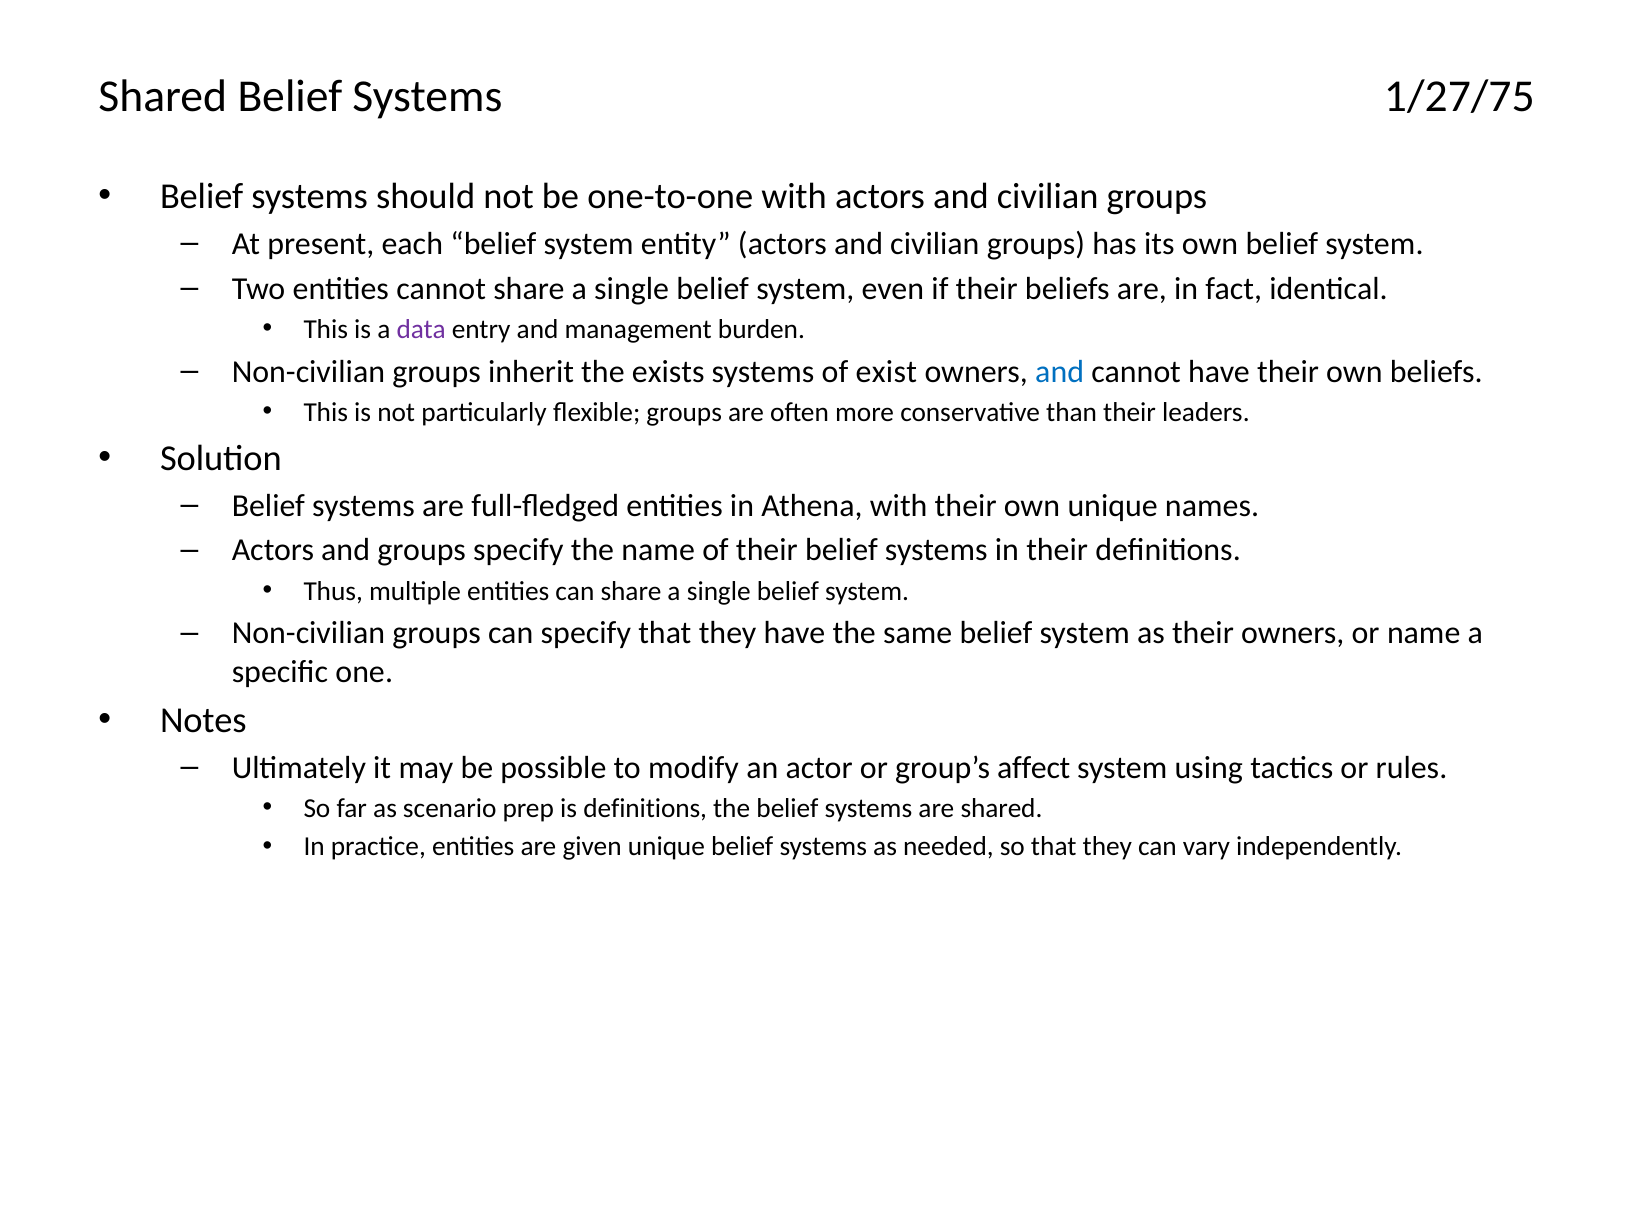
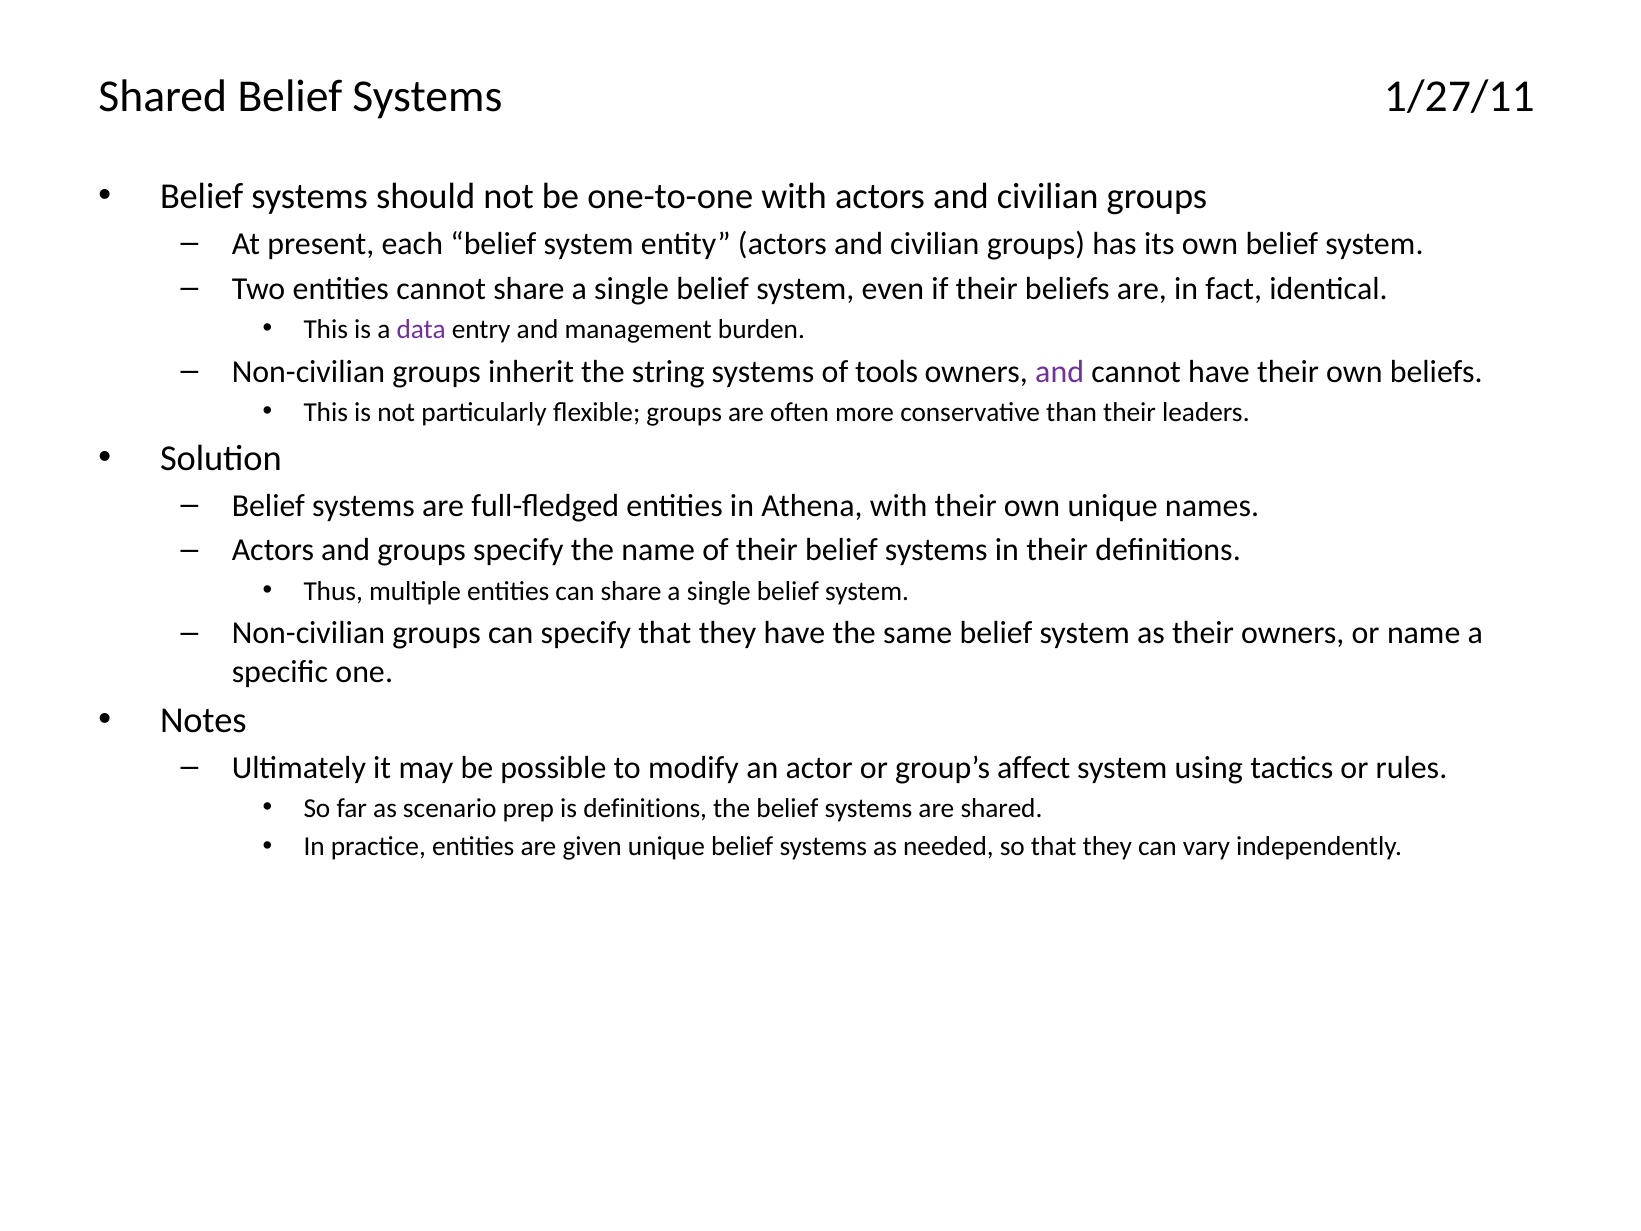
1/27/75: 1/27/75 -> 1/27/11 (1459, 96)
exists: exists -> string (668, 372)
exist: exist -> tools (887, 372)
and colour: blue -> purple (1060, 372)
